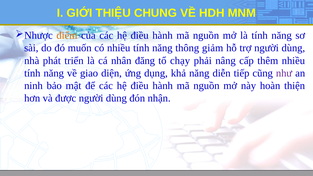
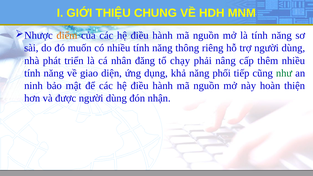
giảm: giảm -> riêng (213, 48)
diễn: diễn -> phối (222, 73)
như colour: purple -> green (284, 73)
